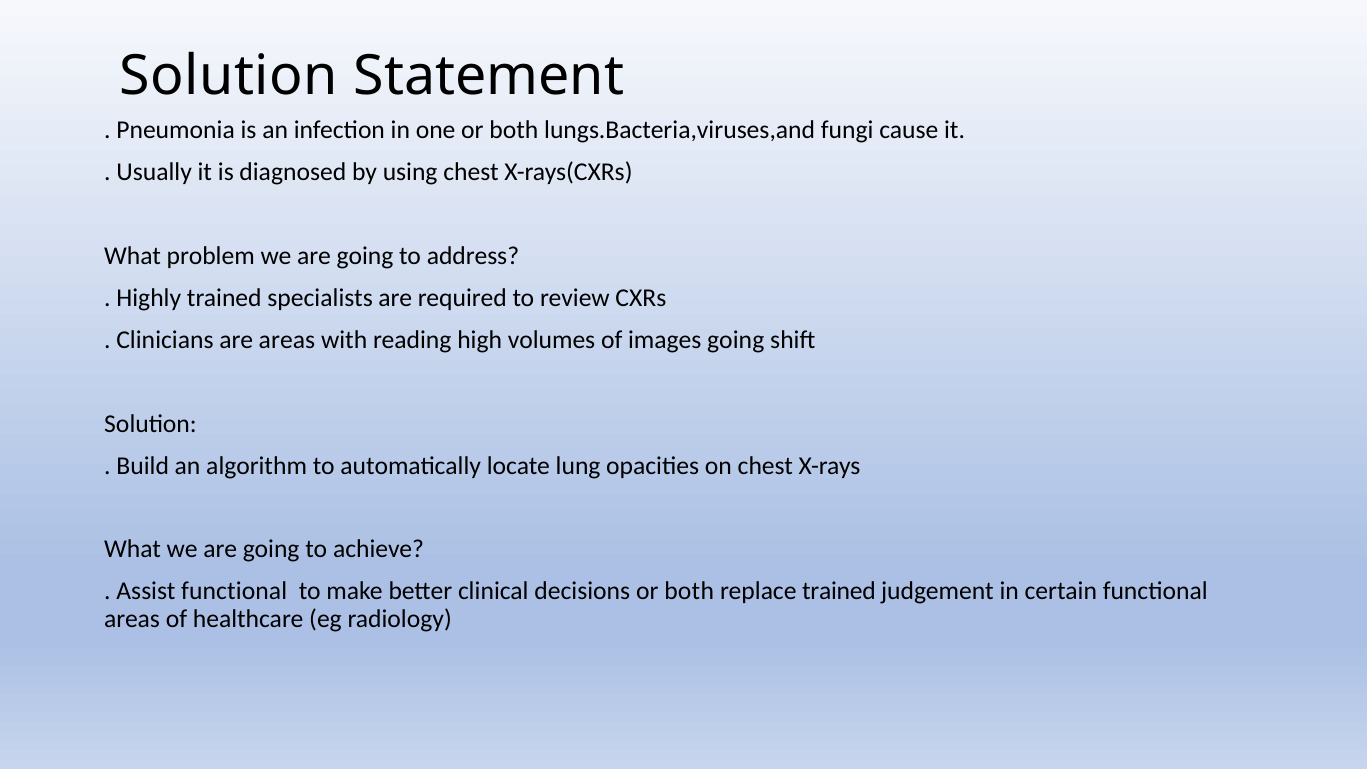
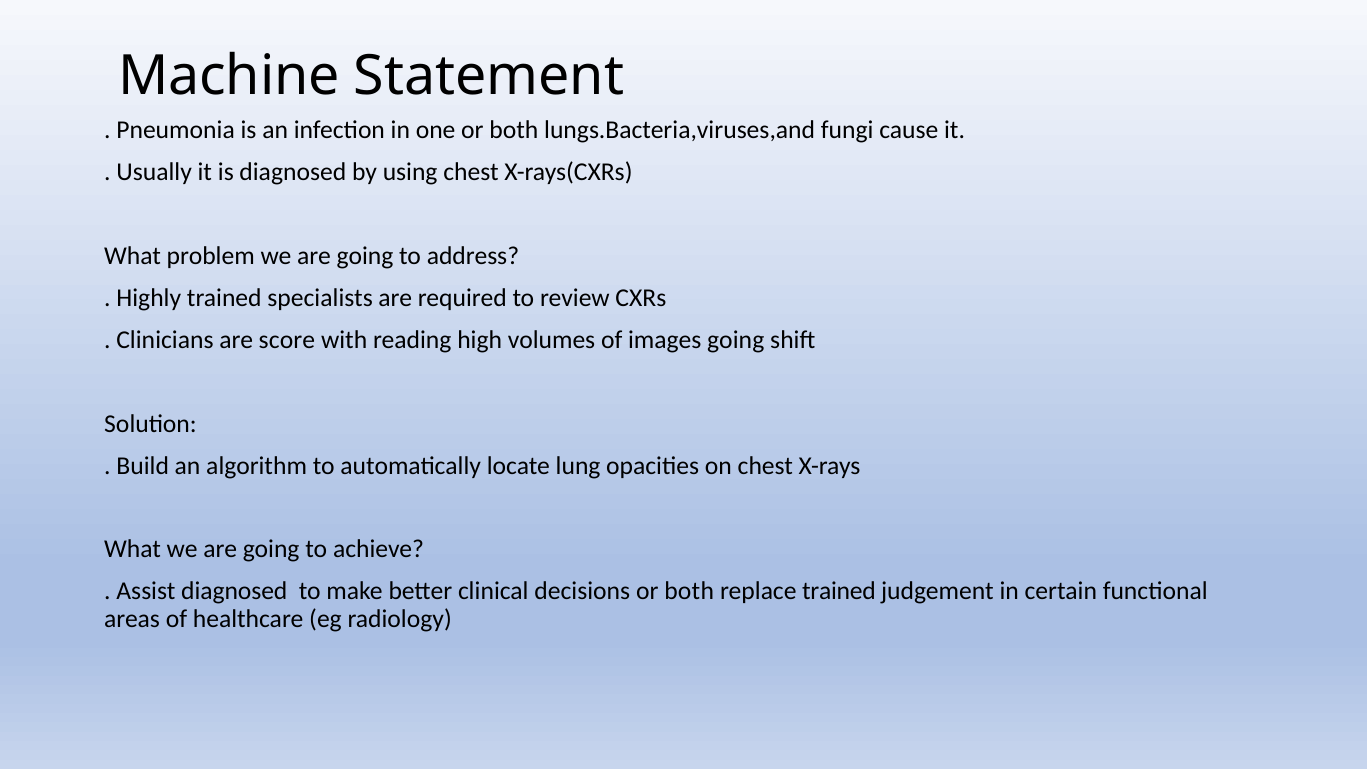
Solution: Solution -> Machine (229, 76)
are areas: areas -> score (287, 340)
Assist functional: functional -> diagnosed (234, 591)
